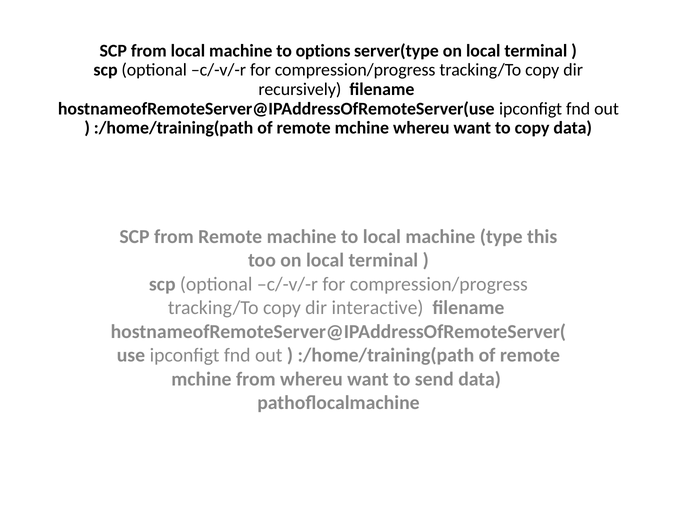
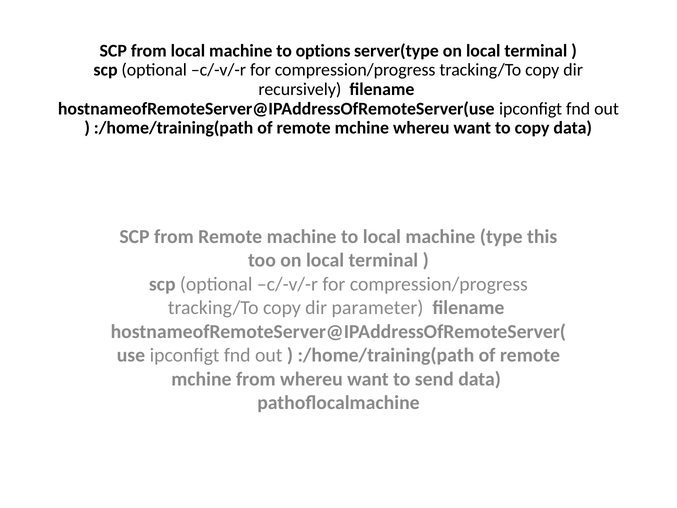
interactive: interactive -> parameter (377, 308)
